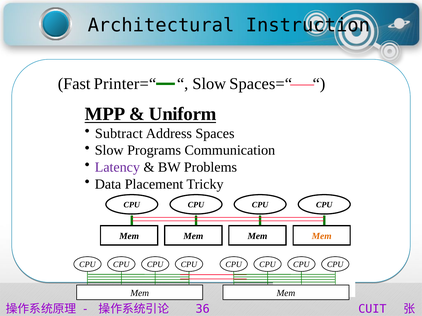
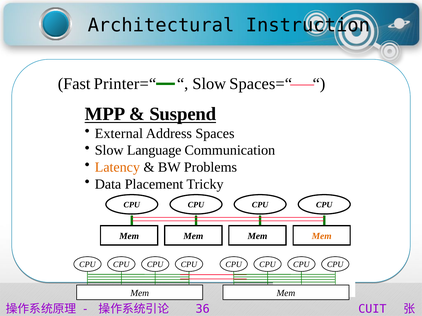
Uniform: Uniform -> Suspend (183, 114)
Subtract: Subtract -> External (119, 134)
Programs: Programs -> Language (154, 151)
Latency colour: purple -> orange (117, 167)
